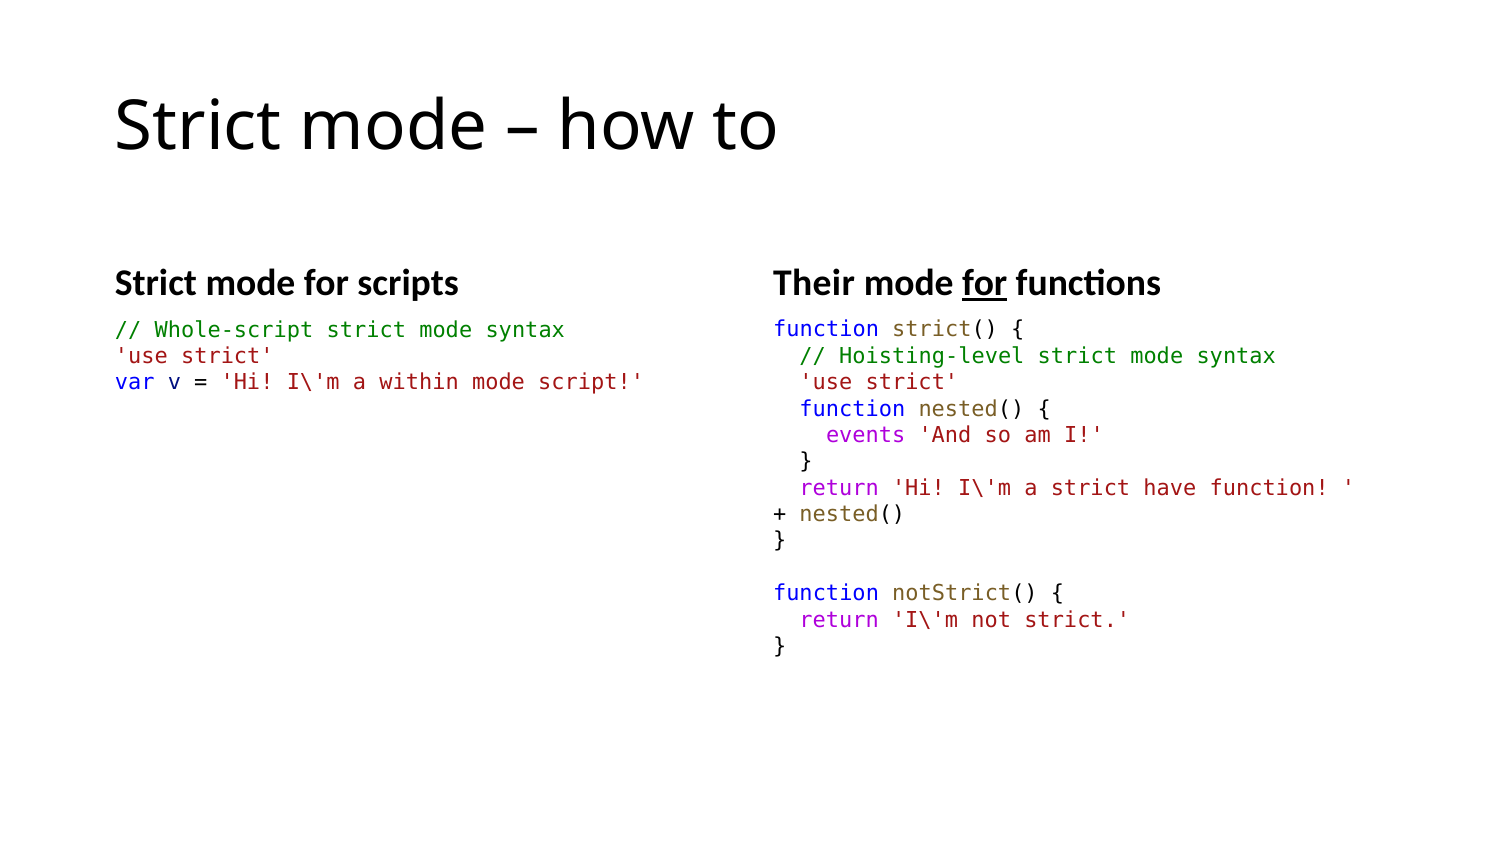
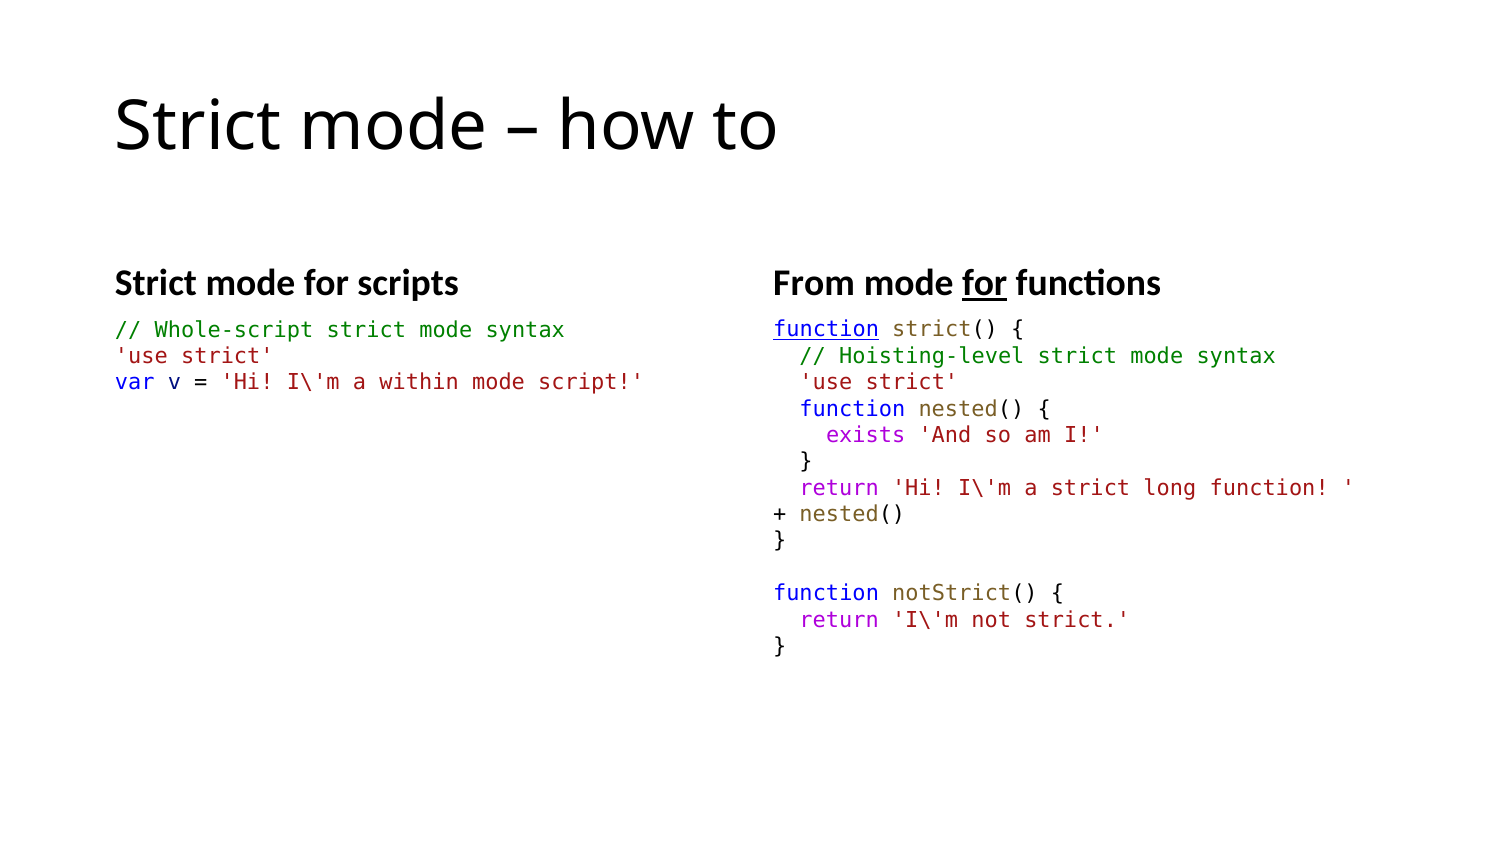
Their: Their -> From (814, 283)
function underline: none -> present (826, 330)
events: events -> exists (866, 435)
have: have -> long (1170, 488)
